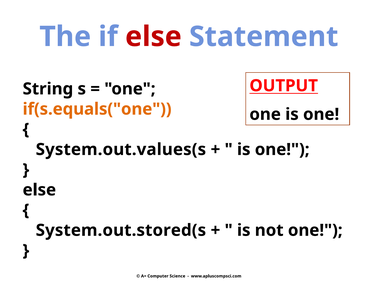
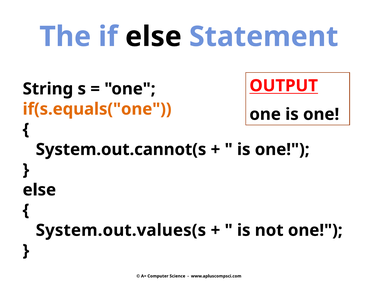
else colour: red -> black (153, 37)
System.out.values(s: System.out.values(s -> System.out.cannot(s (121, 149)
System.out.stored(s: System.out.stored(s -> System.out.values(s (121, 230)
